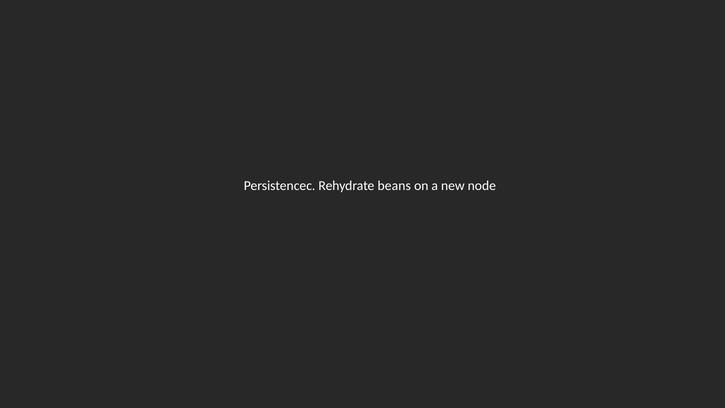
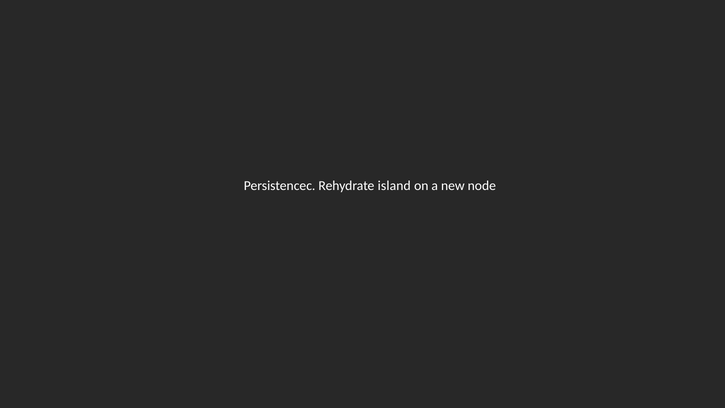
beans: beans -> island (394, 185)
